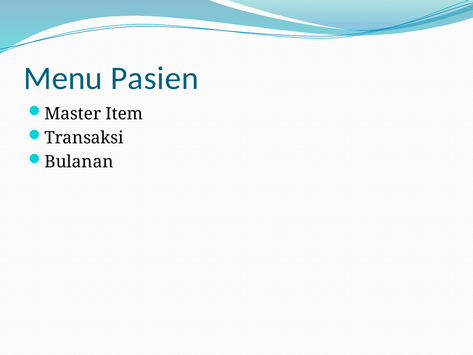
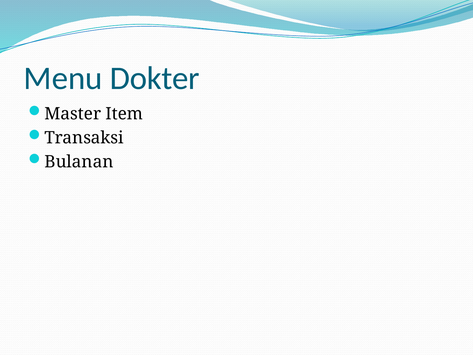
Pasien: Pasien -> Dokter (155, 78)
